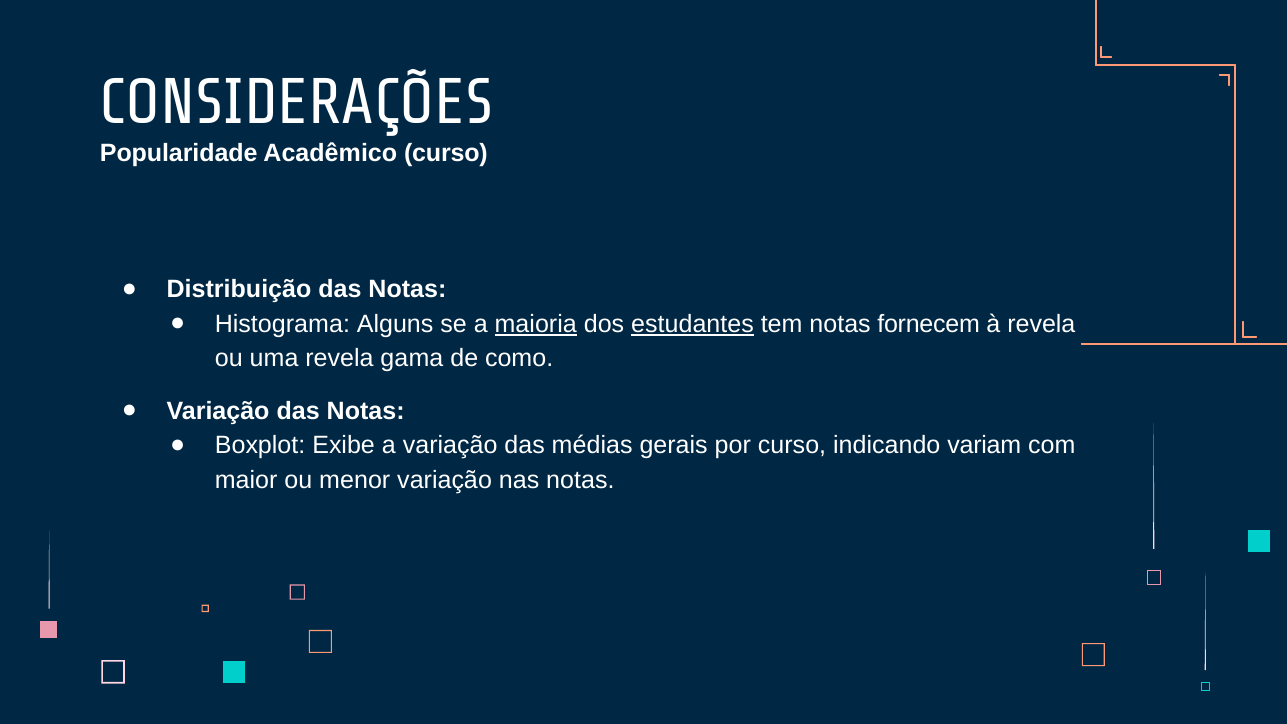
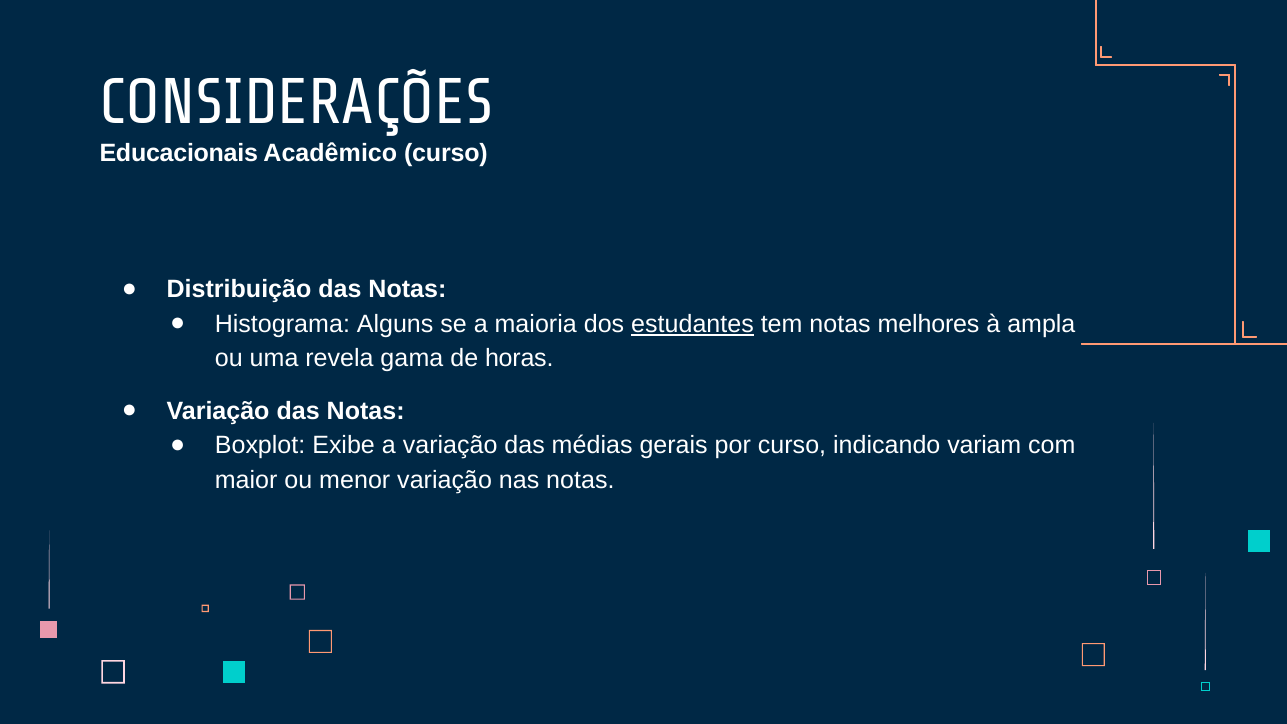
Popularidade: Popularidade -> Educacionais (179, 154)
maioria underline: present -> none (536, 324)
fornecem: fornecem -> melhores (929, 324)
à revela: revela -> ampla (1041, 324)
como: como -> horas (519, 359)
